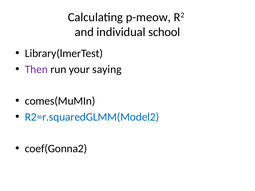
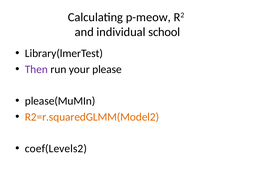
saying: saying -> please (107, 69)
comes(MuMIn: comes(MuMIn -> please(MuMIn (60, 101)
R2=r.squaredGLMM(Model2 colour: blue -> orange (92, 117)
coef(Gonna2: coef(Gonna2 -> coef(Levels2 (56, 149)
